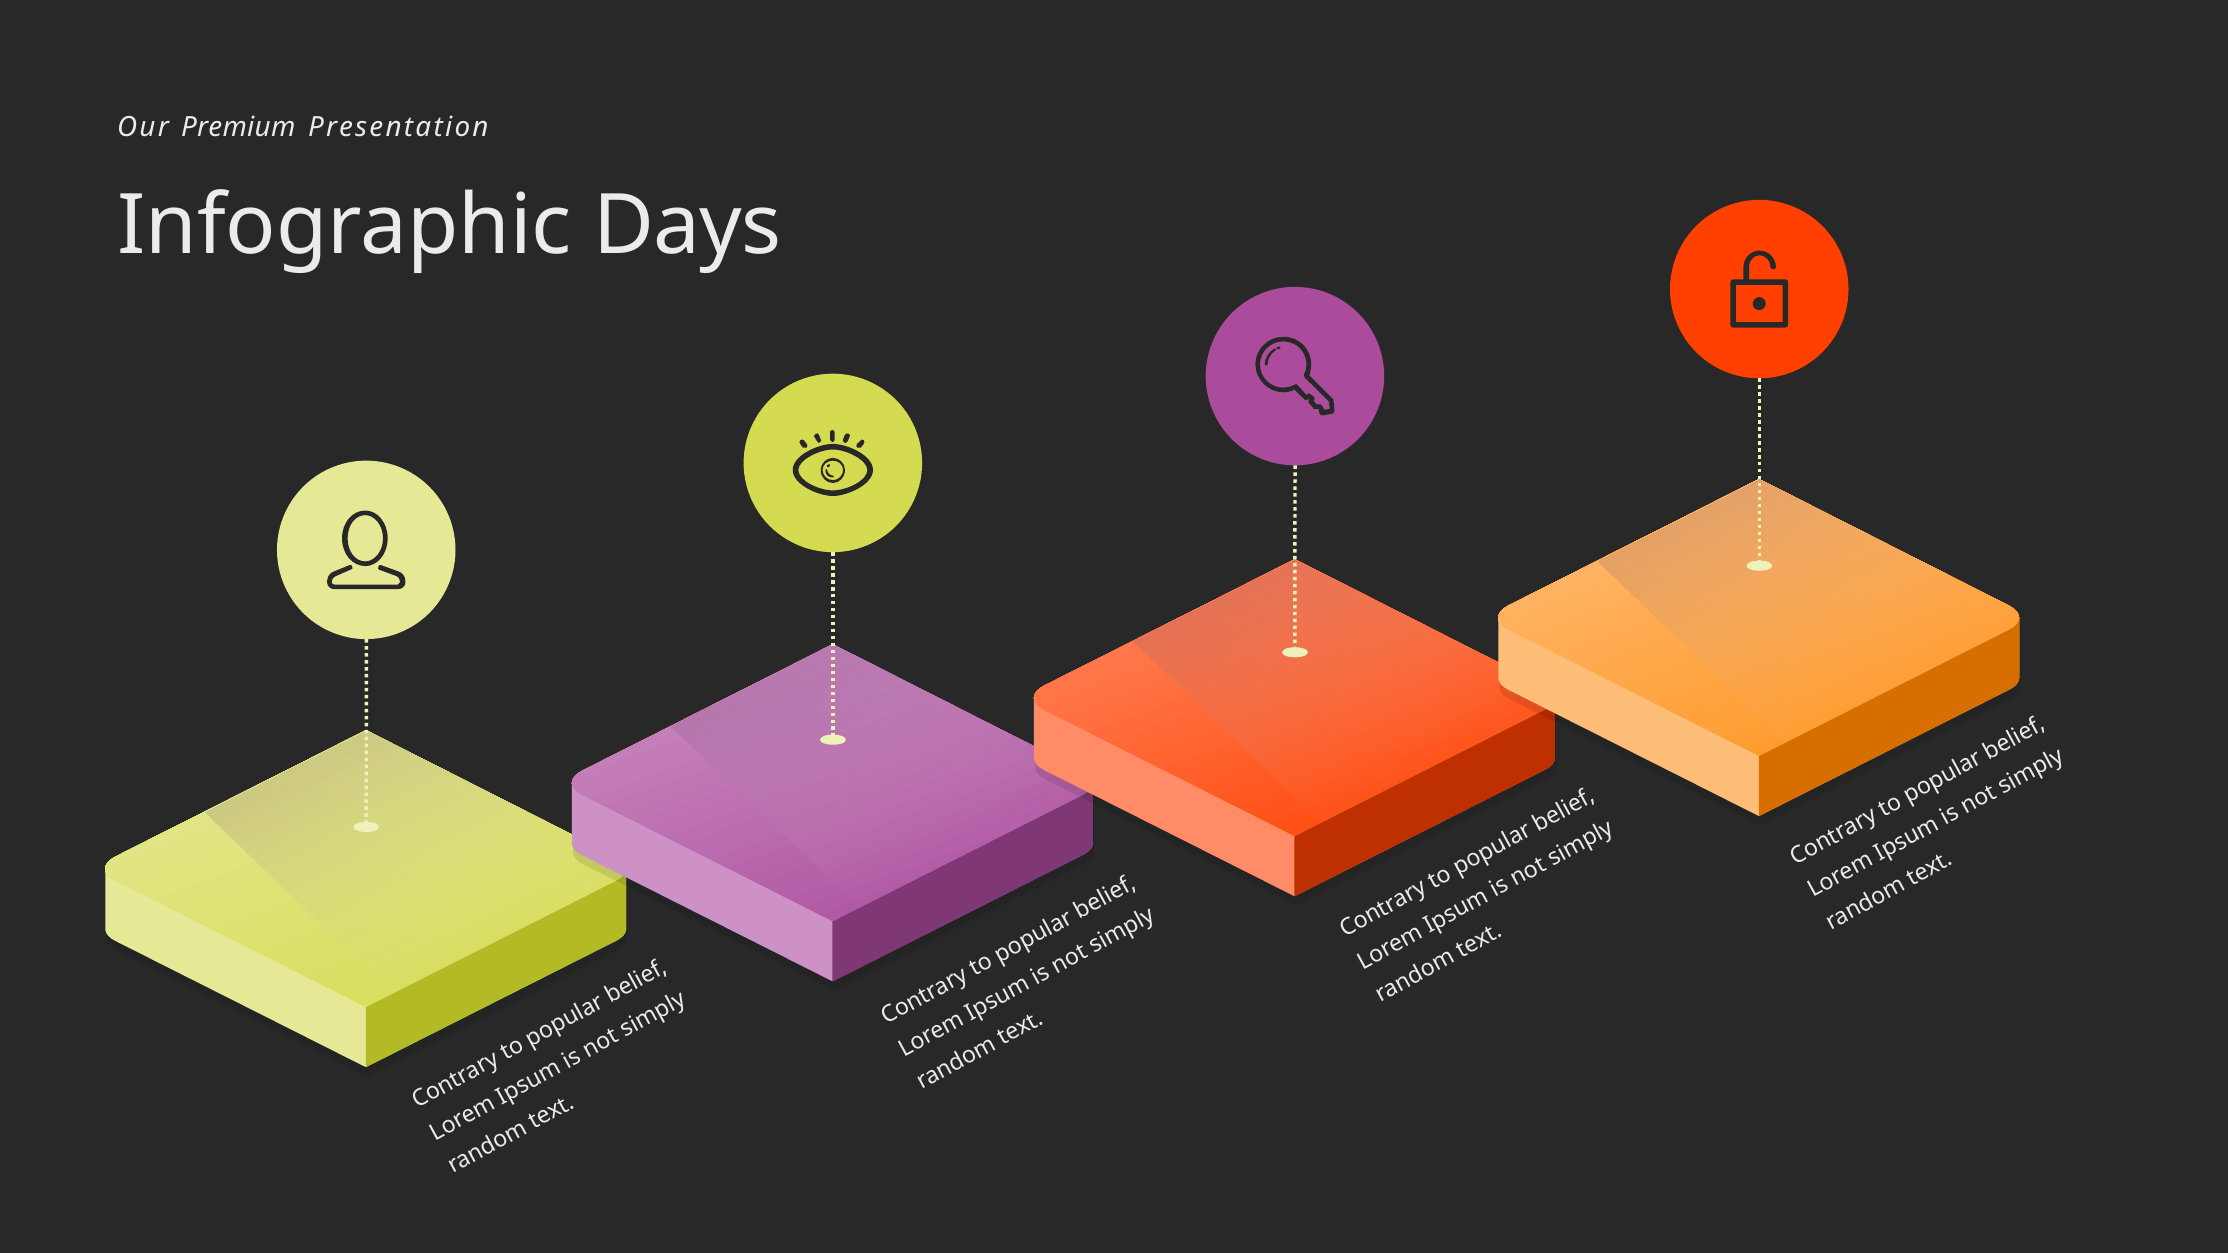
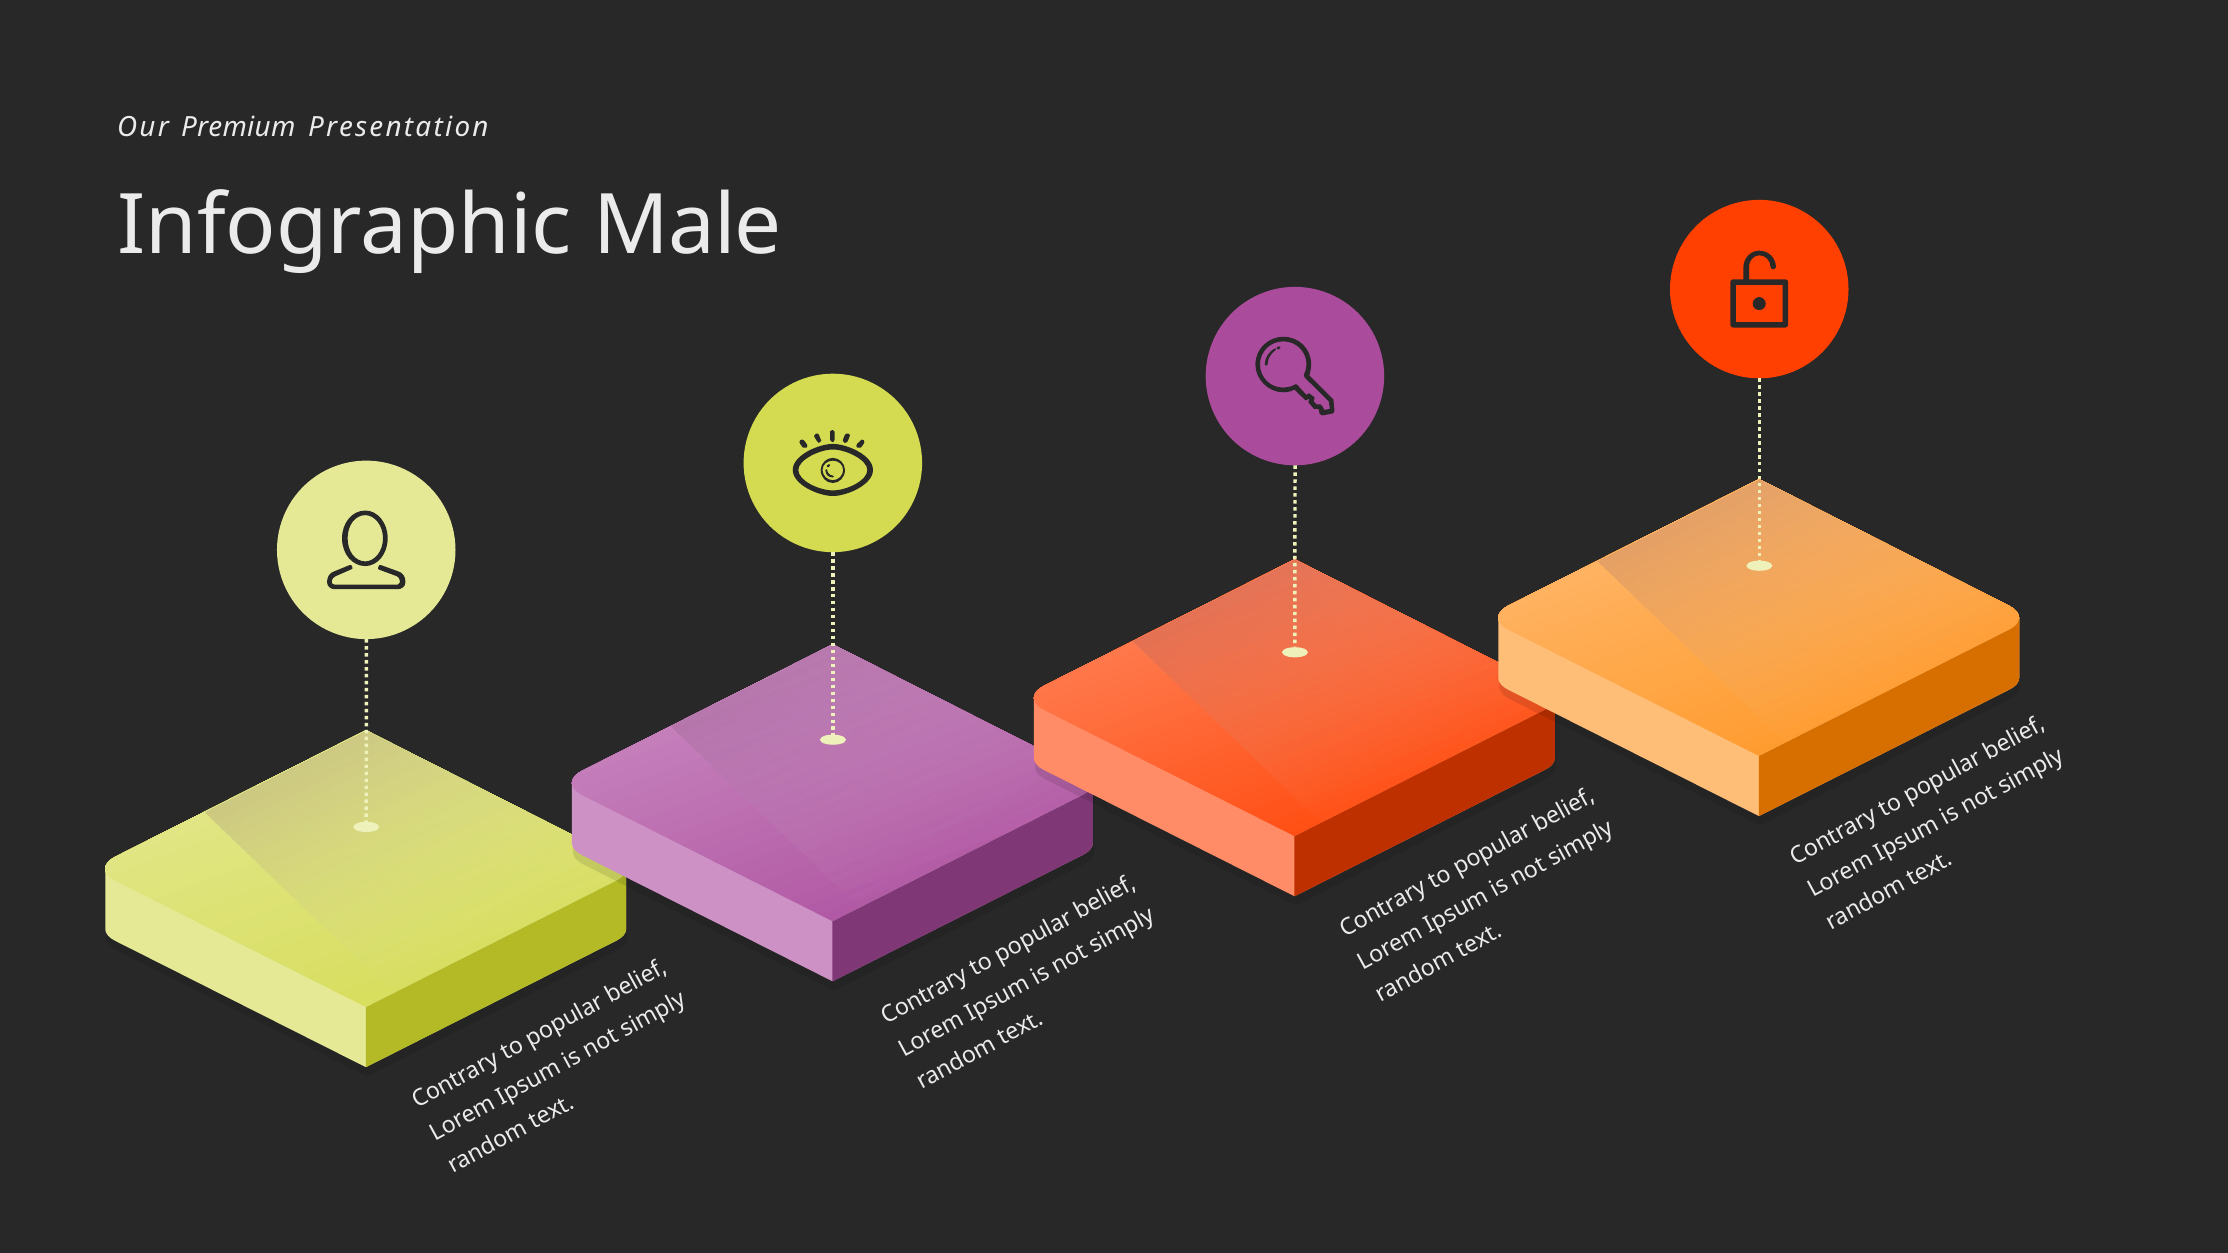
Days: Days -> Male (688, 226)
